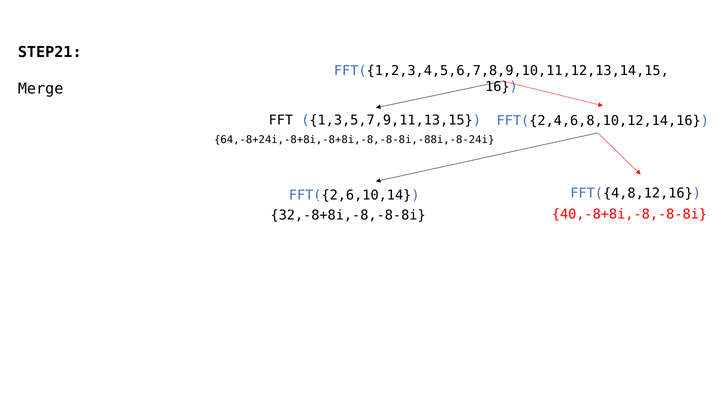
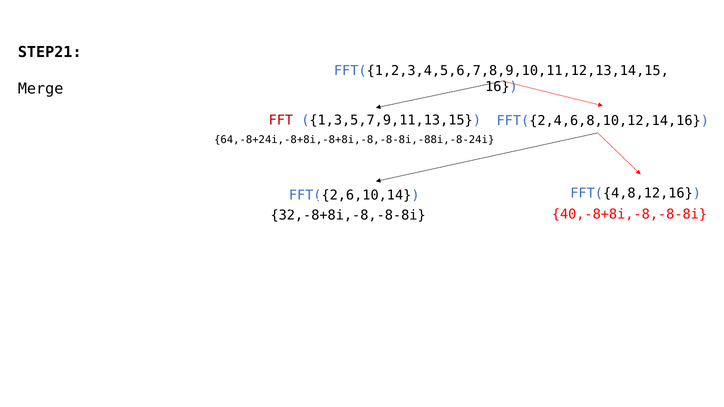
FFT colour: black -> red (281, 120)
